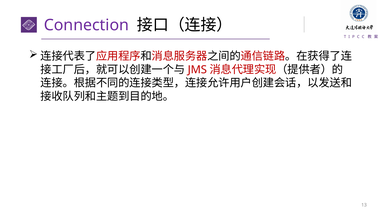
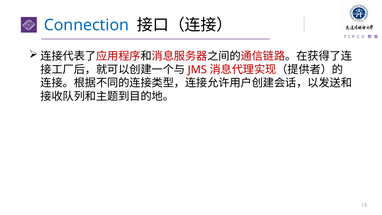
Connection colour: purple -> blue (86, 25)
